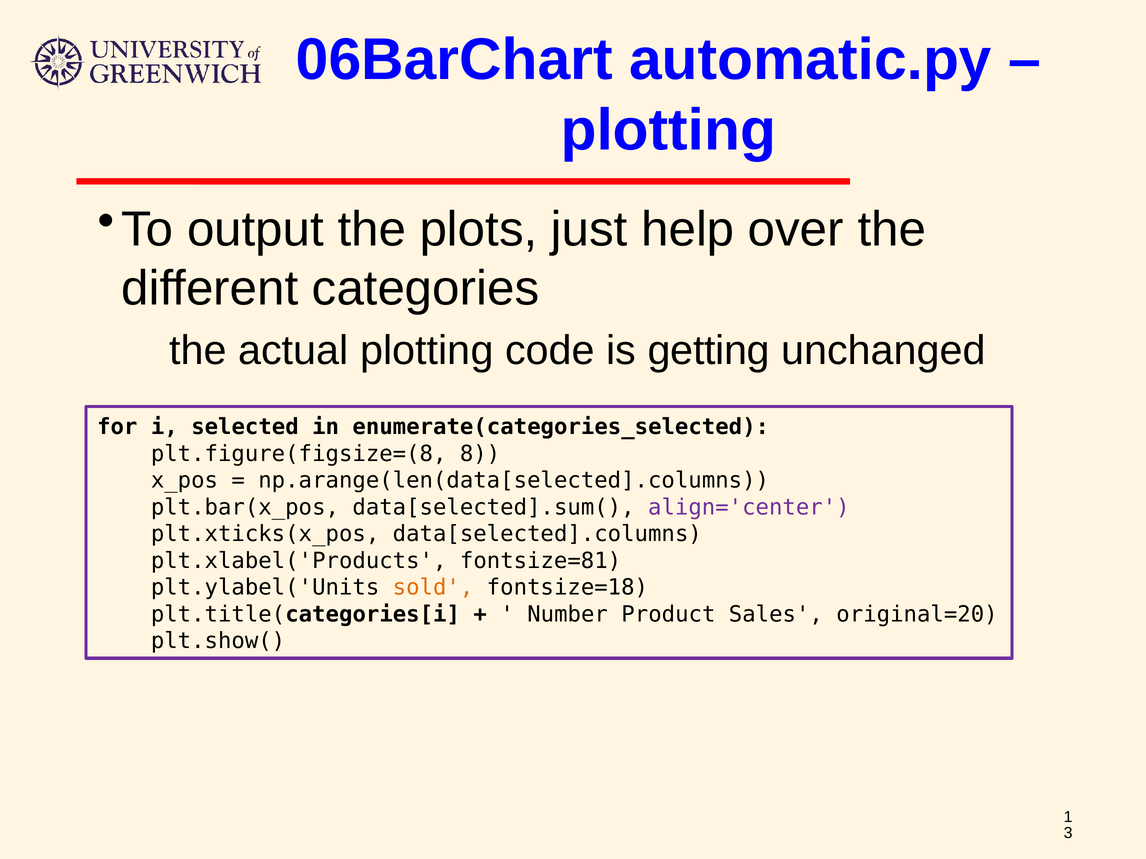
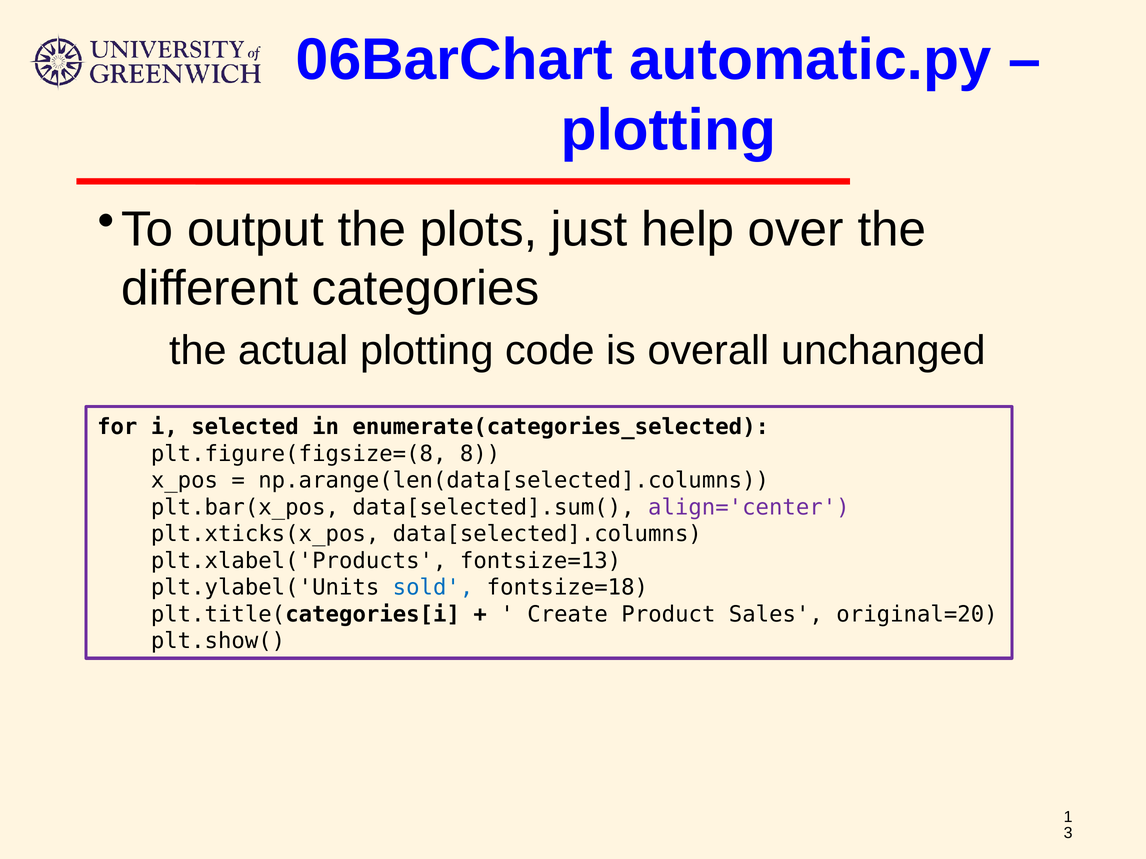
getting: getting -> overall (709, 351)
fontsize=81: fontsize=81 -> fontsize=13 (541, 561)
sold colour: orange -> blue (433, 588)
Number: Number -> Create (568, 615)
